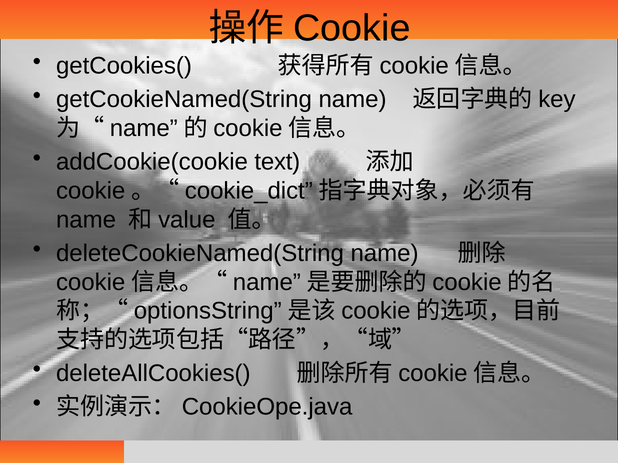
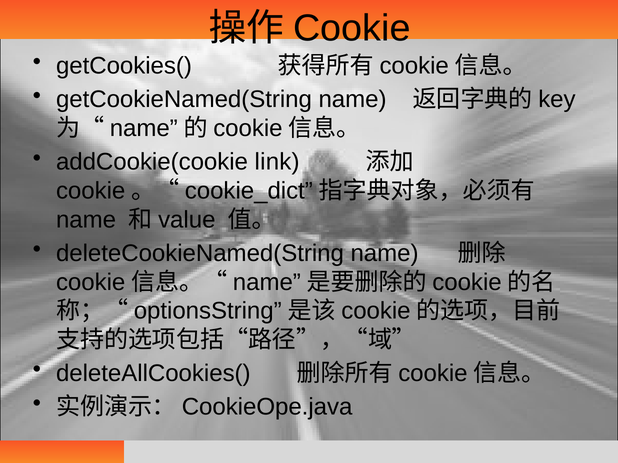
text: text -> link (277, 162)
